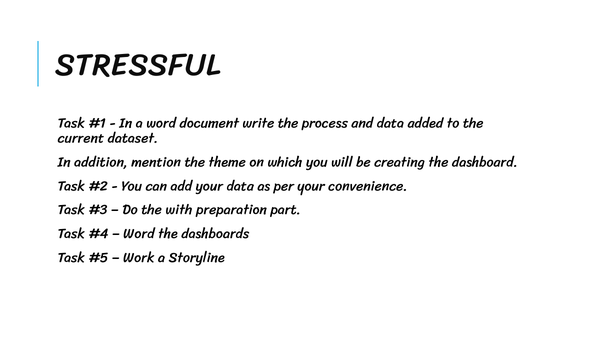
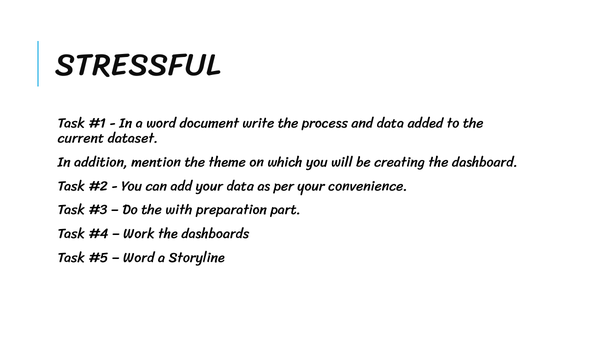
Word: Word -> Work (139, 234)
Work: Work -> Word (139, 257)
